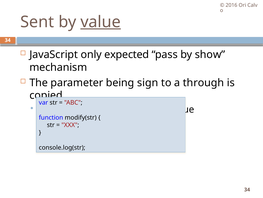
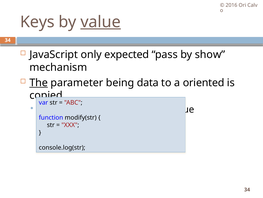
Sent: Sent -> Keys (37, 22)
The underline: none -> present (39, 82)
sign: sign -> data (148, 82)
through: through -> oriented (204, 82)
